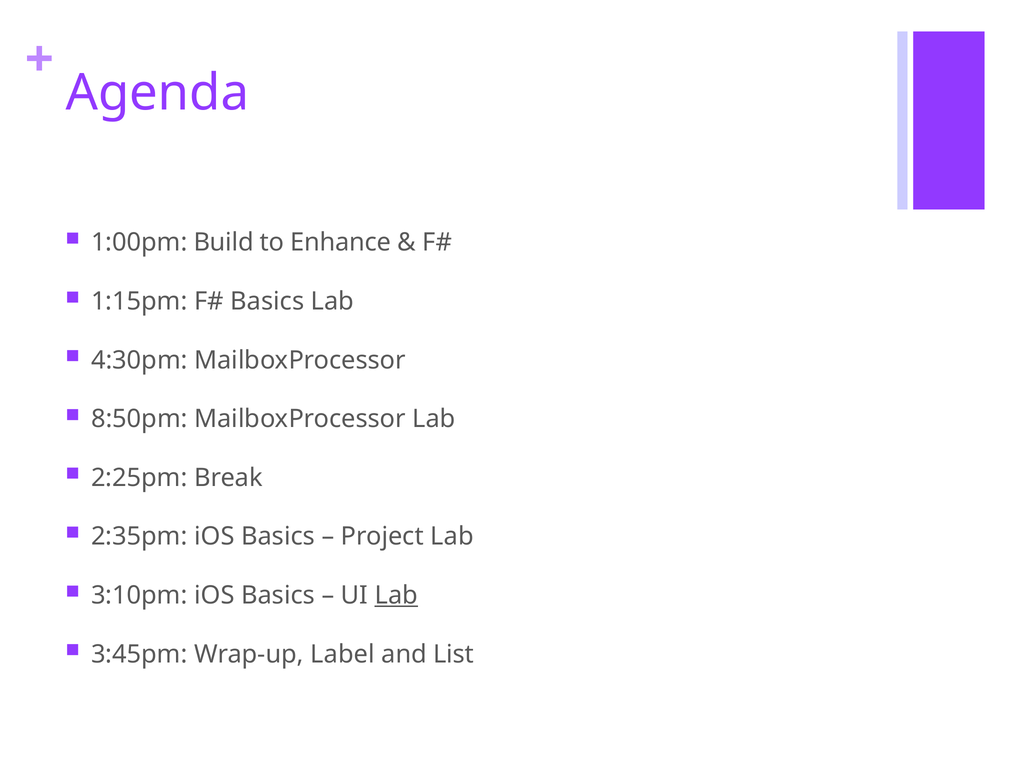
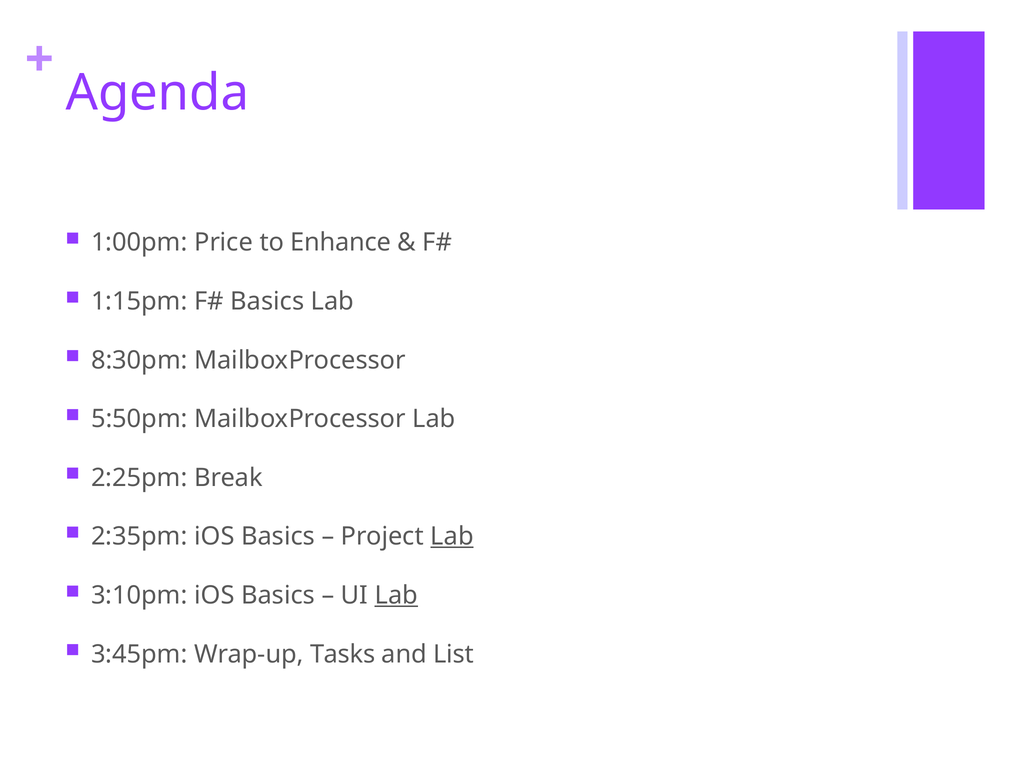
Build: Build -> Price (224, 242)
4:30pm: 4:30pm -> 8:30pm (139, 360)
8:50pm: 8:50pm -> 5:50pm (139, 419)
Lab underline: none -> present (452, 536)
Label: Label -> Tasks (343, 654)
